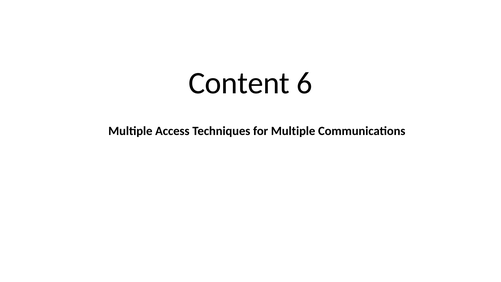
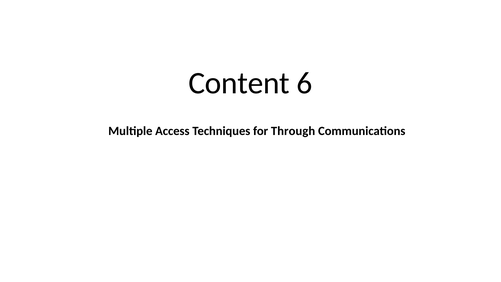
for Multiple: Multiple -> Through (293, 131)
